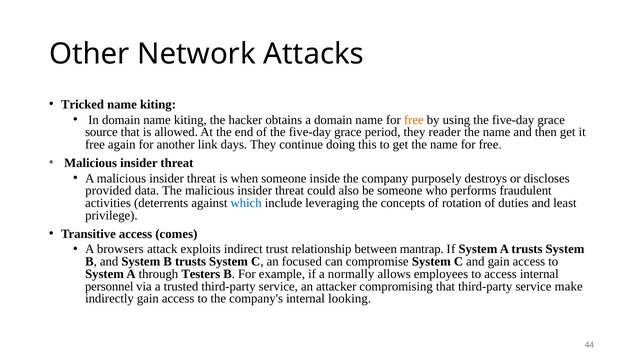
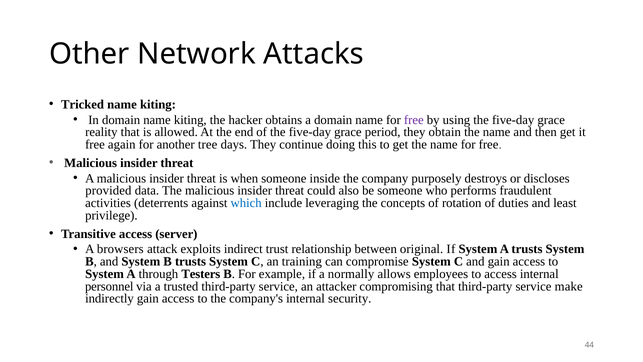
free colour: orange -> purple (414, 120)
source: source -> reality (101, 132)
reader: reader -> obtain (445, 132)
link: link -> tree (208, 144)
comes: comes -> server (176, 234)
mantrap: mantrap -> original (422, 249)
focused: focused -> training (302, 261)
looking: looking -> security (350, 298)
